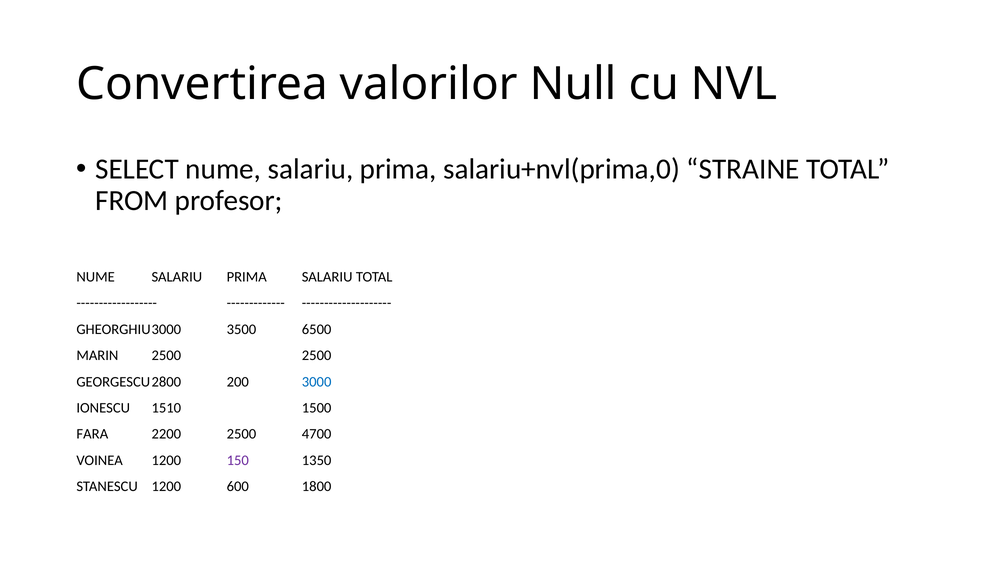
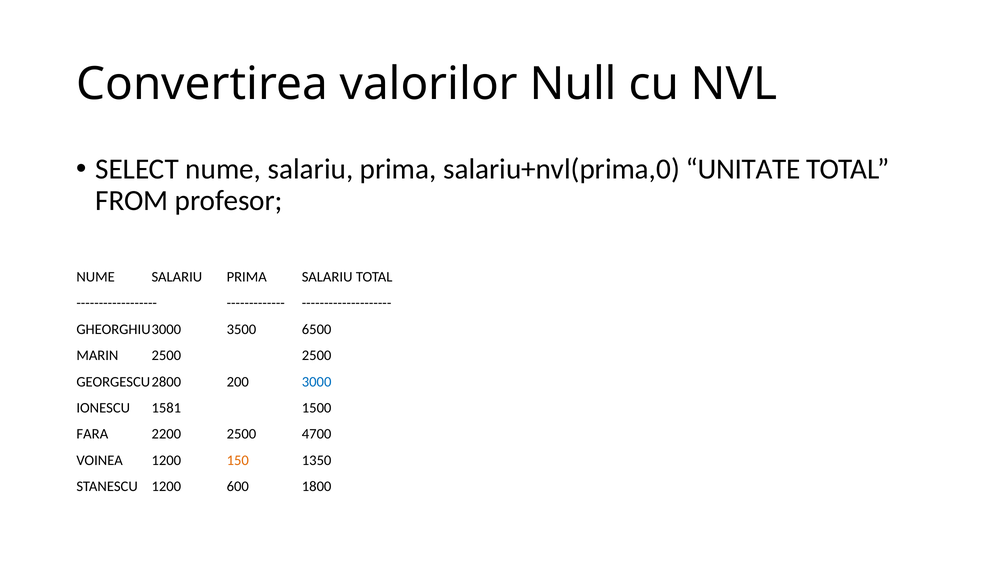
STRAINE: STRAINE -> UNITATE (743, 169)
1510: 1510 -> 1581 (166, 408)
150 colour: purple -> orange (238, 461)
